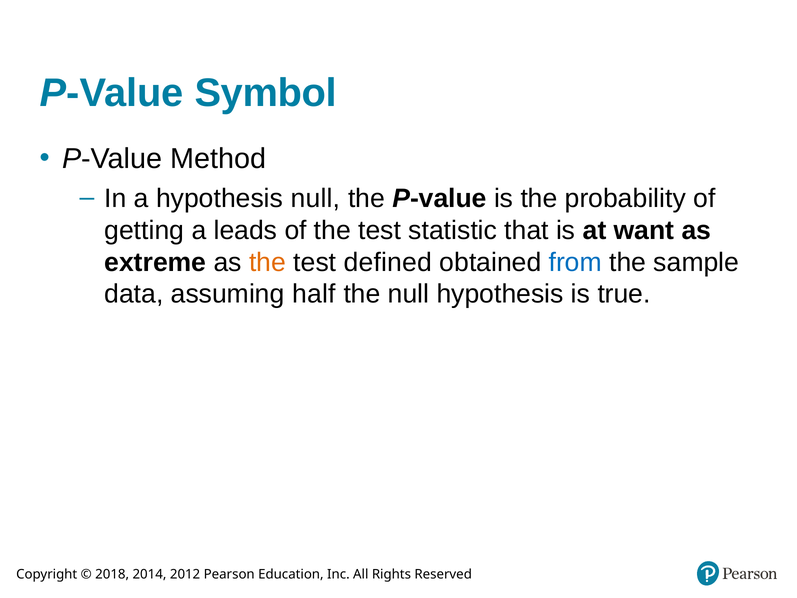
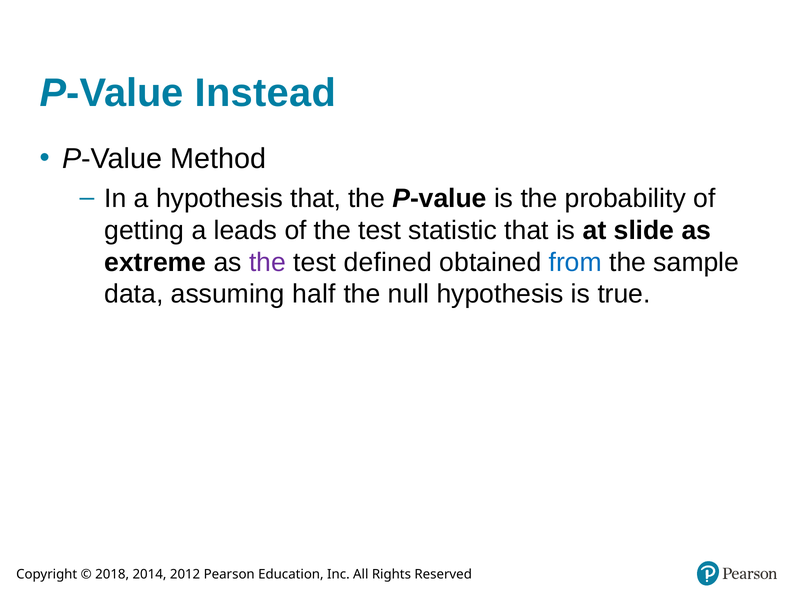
Symbol: Symbol -> Instead (265, 93)
hypothesis null: null -> that (316, 198)
want: want -> slide (644, 230)
the colour: orange -> purple (267, 262)
